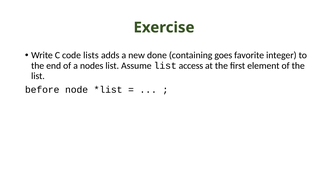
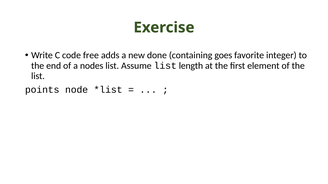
lists: lists -> free (91, 55)
access: access -> length (191, 66)
before: before -> points (42, 90)
